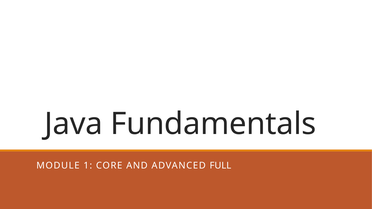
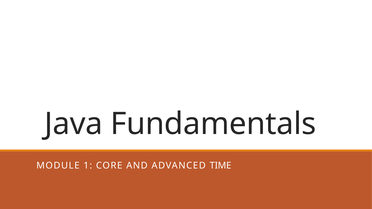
FULL: FULL -> TIME (220, 166)
